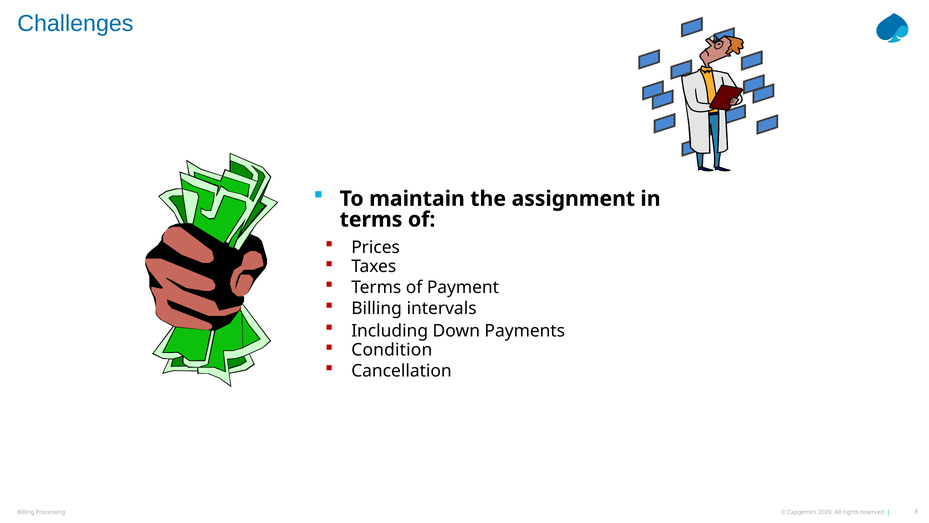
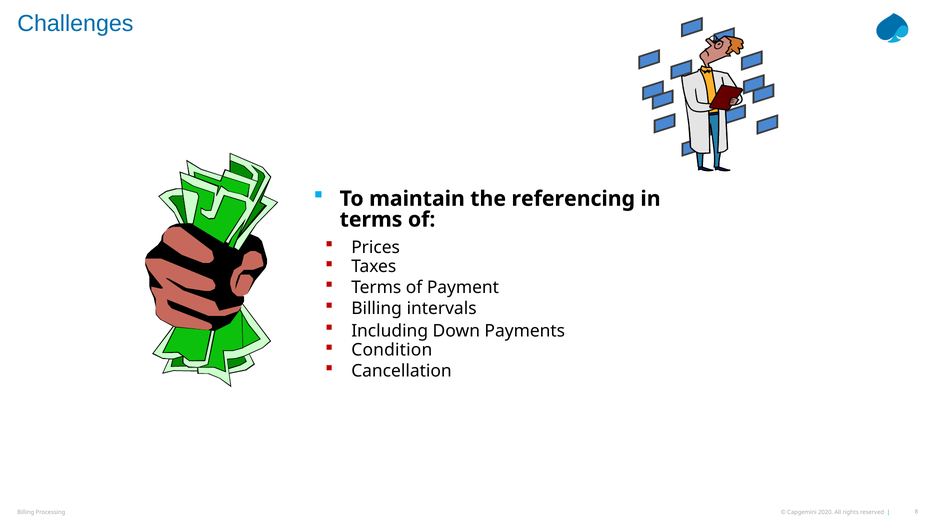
assignment: assignment -> referencing (573, 199)
